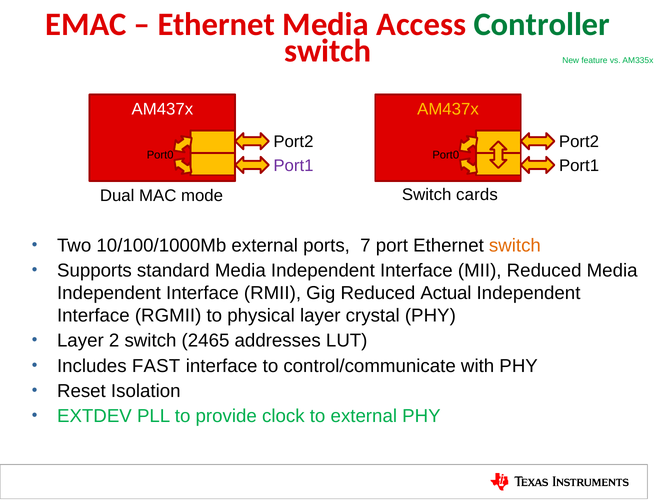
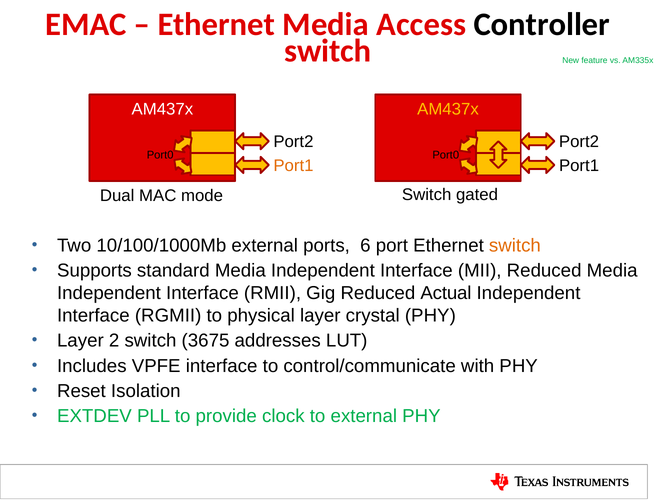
Controller colour: green -> black (542, 24)
Port1 colour: purple -> orange (293, 166)
cards: cards -> gated (477, 195)
7: 7 -> 6 (365, 245)
2465: 2465 -> 3675 (206, 341)
FAST: FAST -> VPFE (156, 366)
